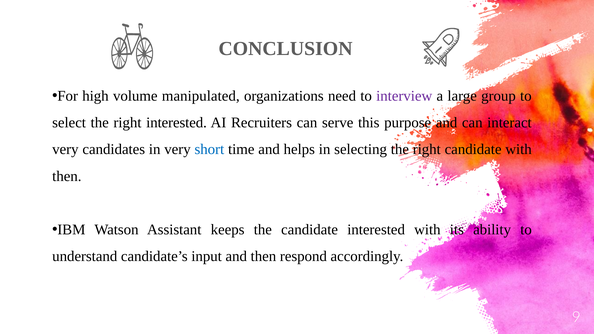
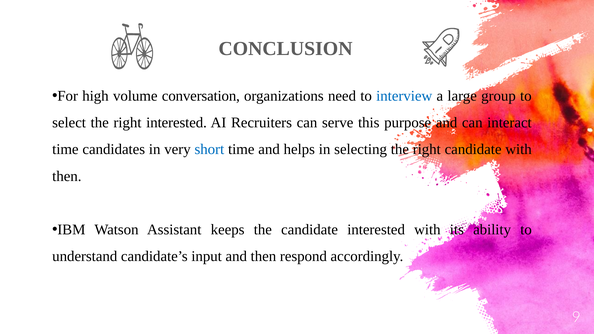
manipulated: manipulated -> conversation (201, 96)
interview colour: purple -> blue (404, 96)
very: very -> time (65, 149)
